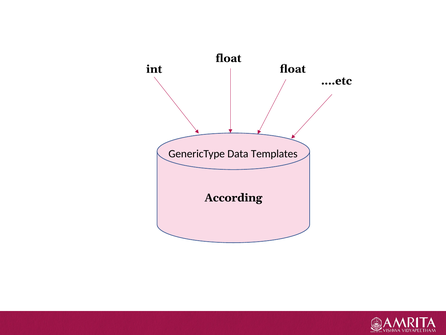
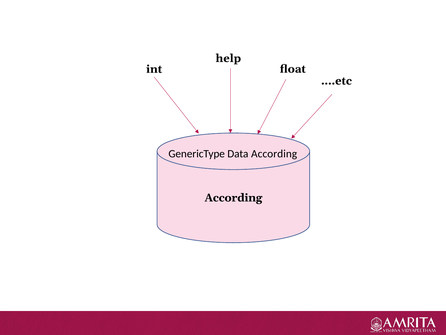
float: float -> help (228, 58)
Data Templates: Templates -> According (274, 154)
